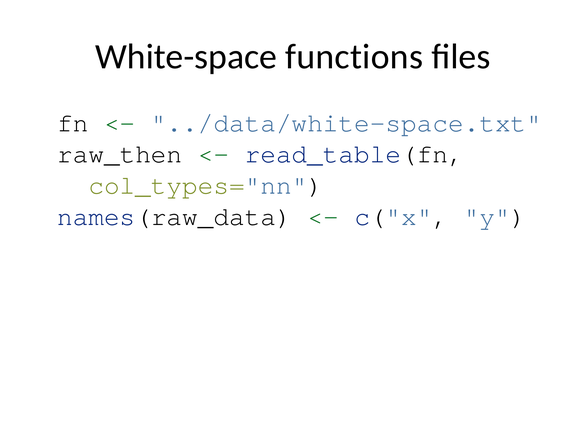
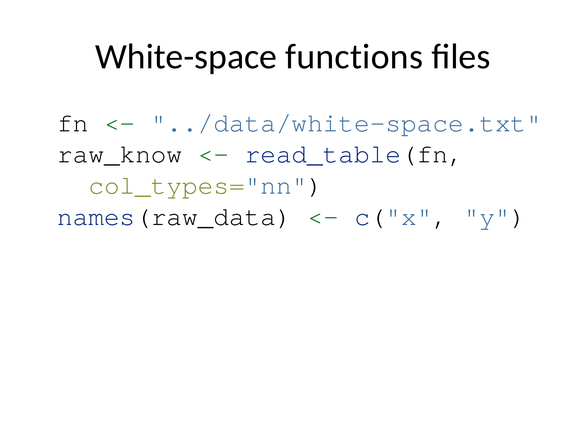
raw_then: raw_then -> raw_know (120, 154)
